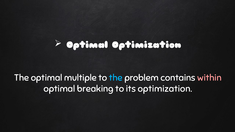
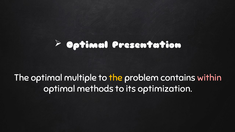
Optimal Optimization: Optimization -> Presentation (147, 45)
the colour: light blue -> yellow (116, 78)
breaking: breaking -> methods (95, 89)
